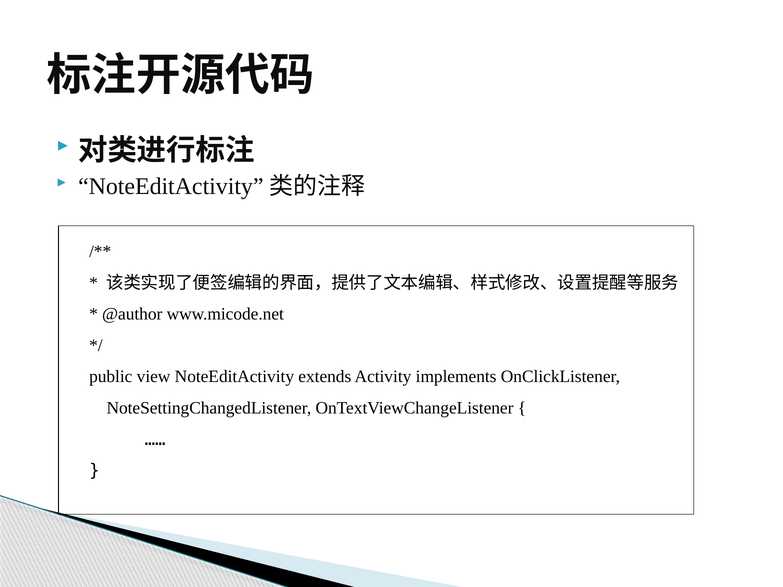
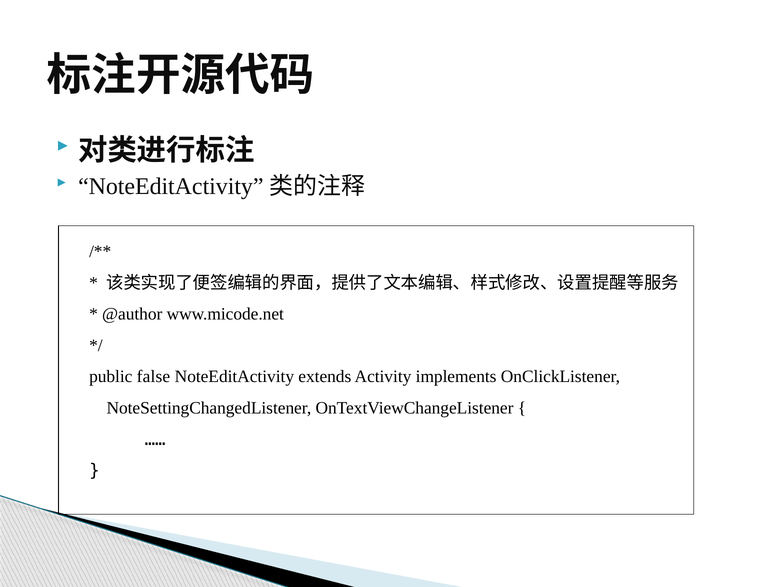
view: view -> false (153, 377)
